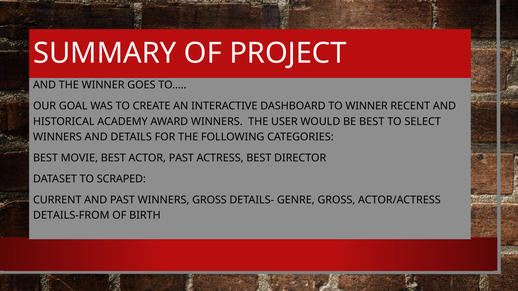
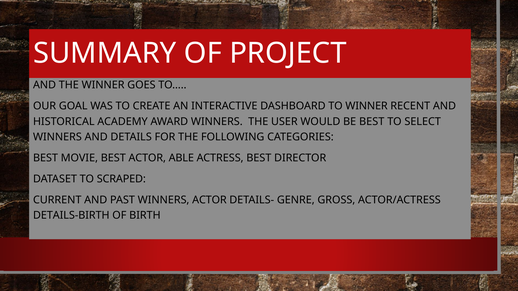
ACTOR PAST: PAST -> ABLE (181, 158)
WINNERS GROSS: GROSS -> ACTOR (209, 200)
DETAILS-FROM: DETAILS-FROM -> DETAILS-BIRTH (71, 216)
